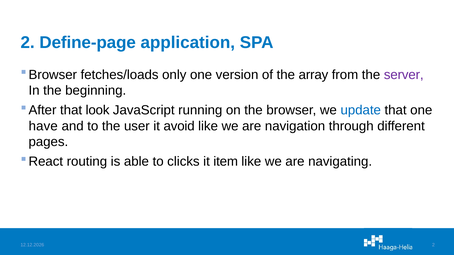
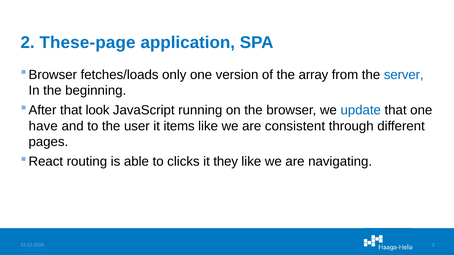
Define-page: Define-page -> These-page (88, 43)
server colour: purple -> blue (404, 75)
avoid: avoid -> items (179, 126)
navigation: navigation -> consistent (295, 126)
item: item -> they (226, 162)
